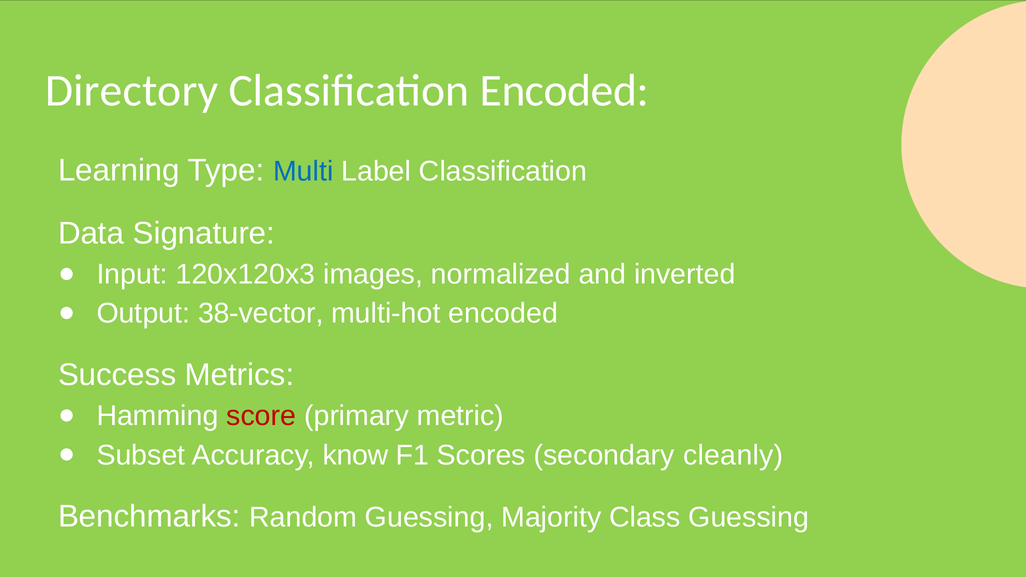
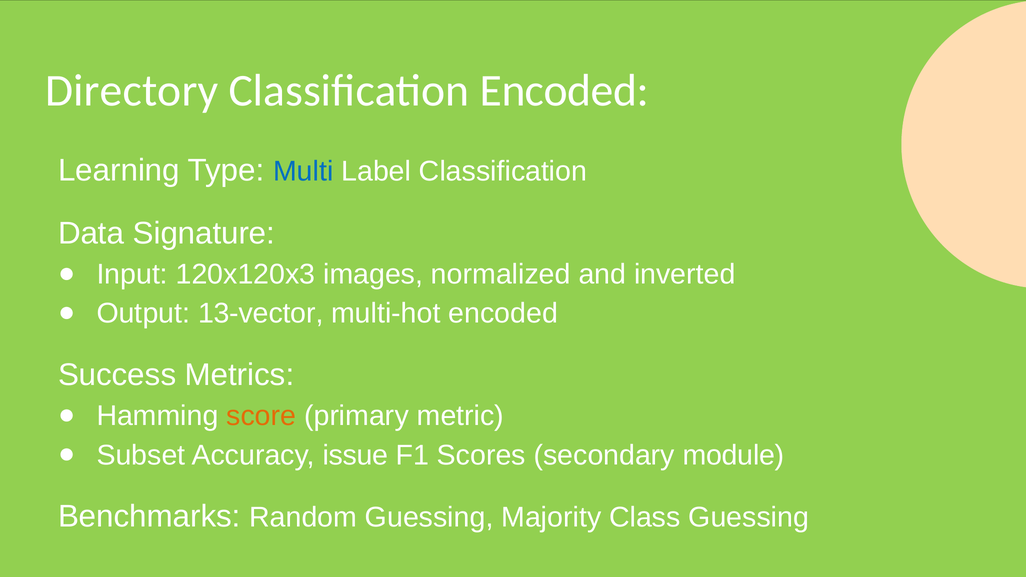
38-vector: 38-vector -> 13-vector (261, 314)
score colour: red -> orange (261, 416)
know: know -> issue (355, 455)
cleanly: cleanly -> module (734, 455)
